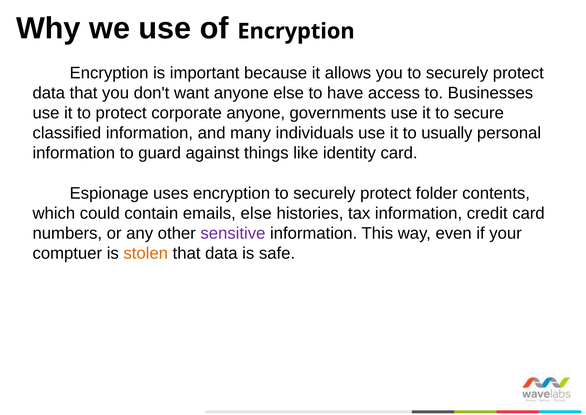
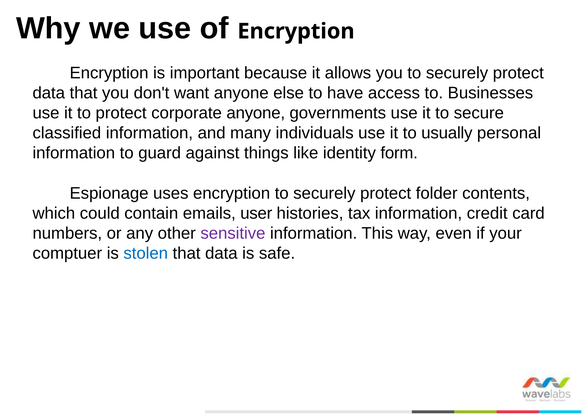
identity card: card -> form (399, 153)
emails else: else -> user (256, 213)
stolen colour: orange -> blue (146, 253)
